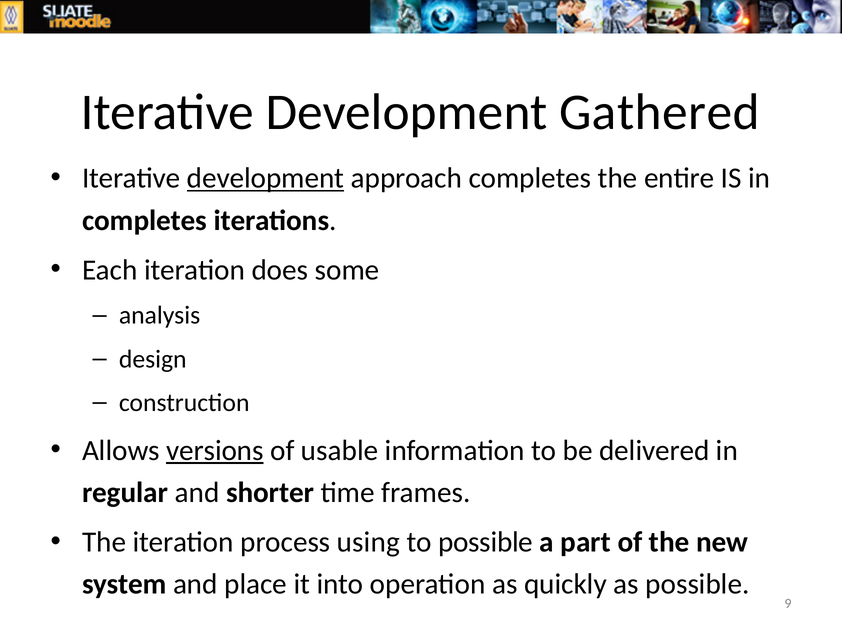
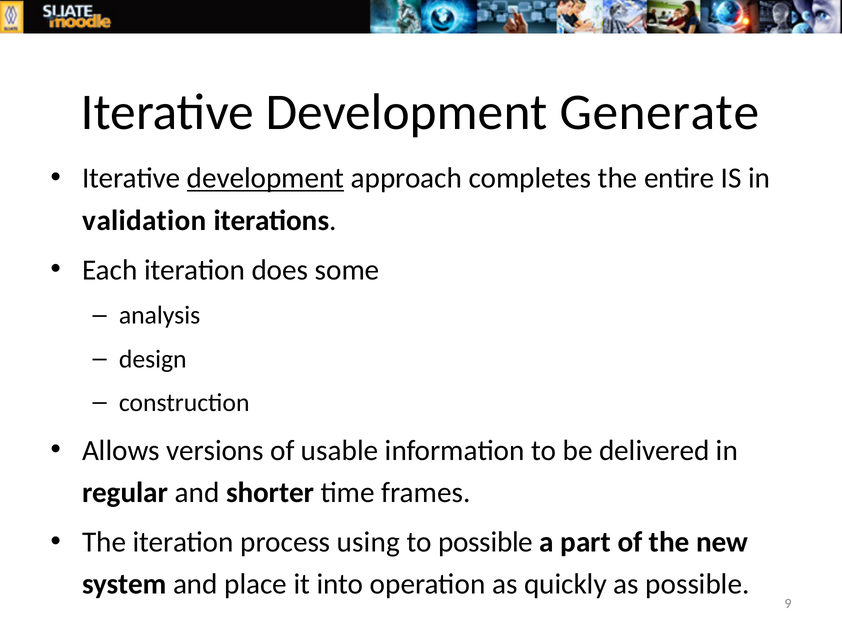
Gathered: Gathered -> Generate (659, 112)
completes: completes -> validation (144, 220)
versions underline: present -> none (215, 450)
